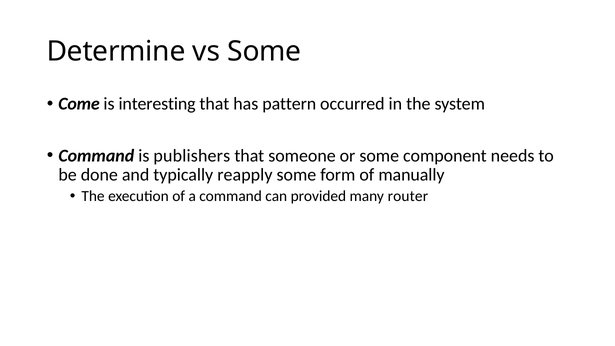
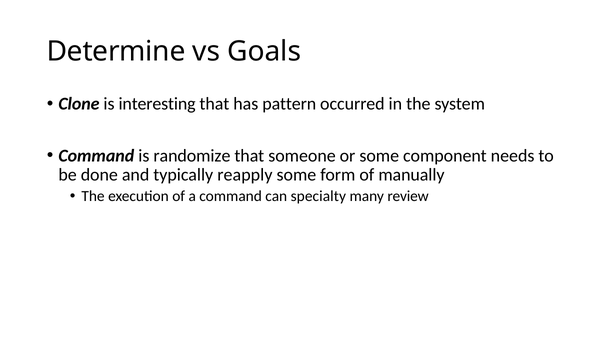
vs Some: Some -> Goals (264, 52)
Come: Come -> Clone (79, 104)
publishers: publishers -> randomize (192, 156)
provided: provided -> specialty (318, 196)
router: router -> review (408, 196)
